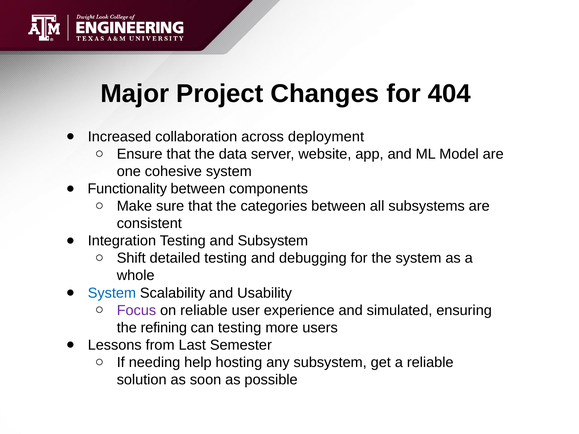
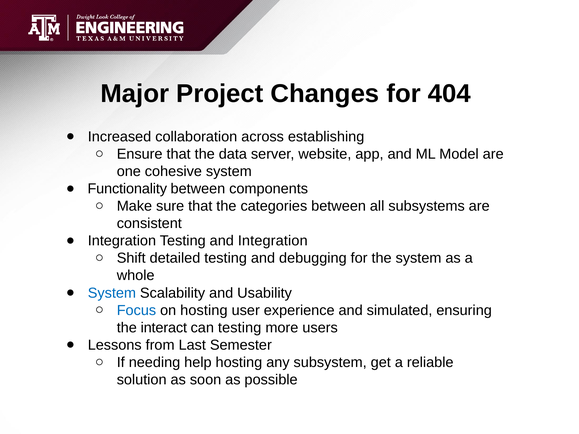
deployment: deployment -> establishing (326, 137)
and Subsystem: Subsystem -> Integration (273, 241)
Focus colour: purple -> blue (136, 310)
on reliable: reliable -> hosting (204, 310)
refining: refining -> interact (164, 328)
